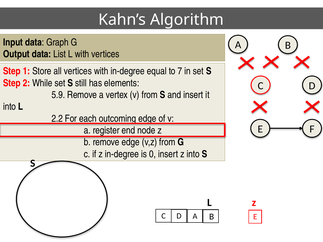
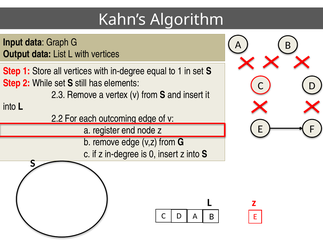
to 7: 7 -> 1 (180, 71)
5.9: 5.9 -> 2.3 (58, 95)
